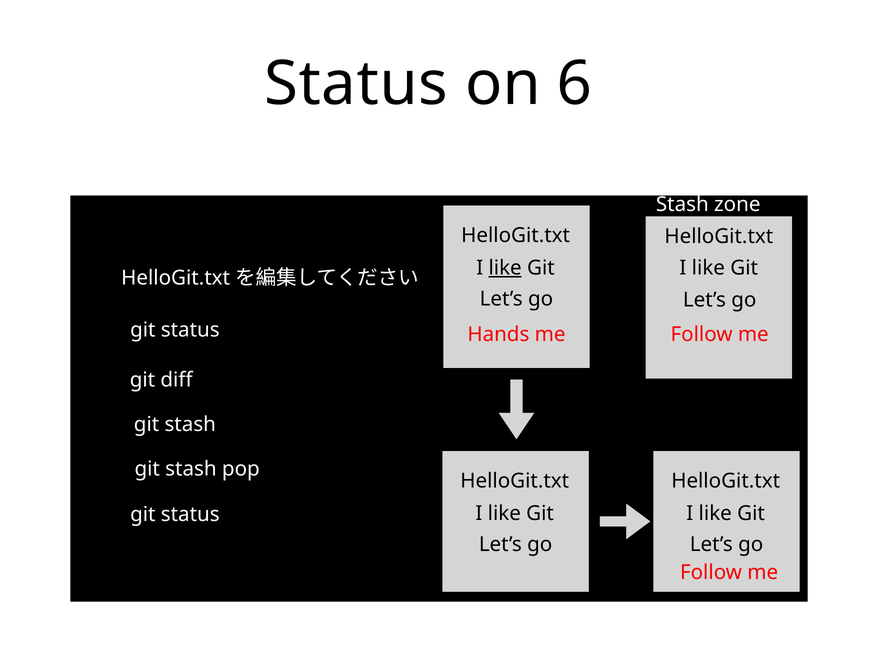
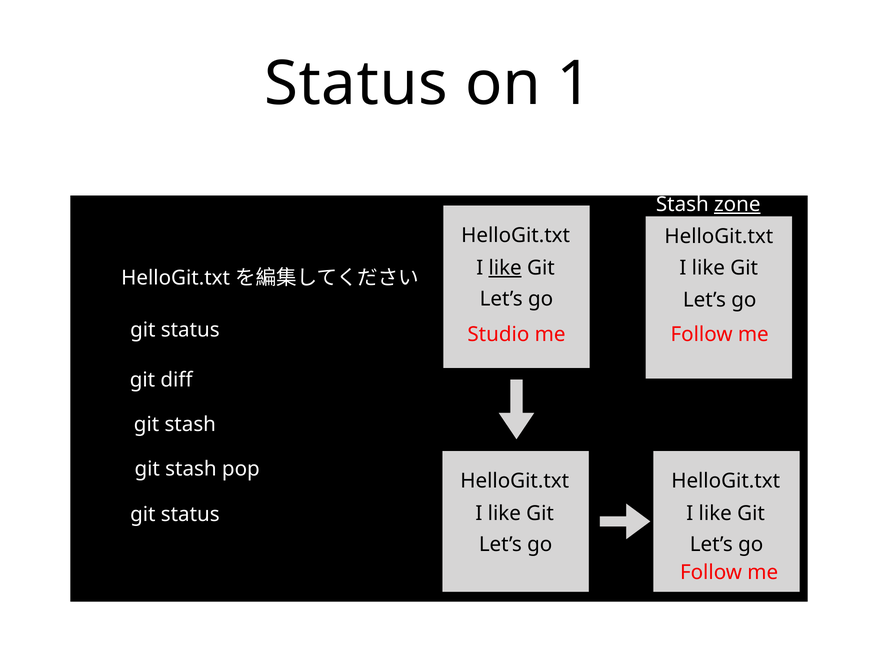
6: 6 -> 1 (574, 84)
zone underline: none -> present (737, 204)
Hands: Hands -> Studio (498, 334)
